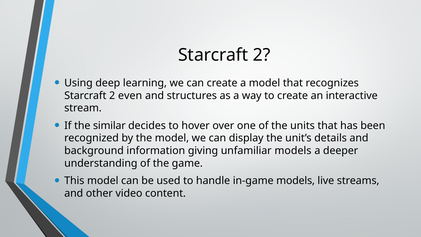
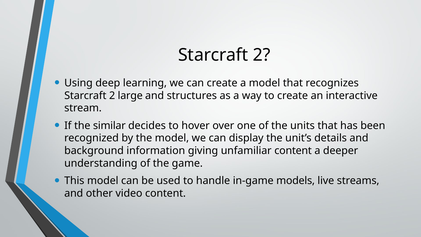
even: even -> large (130, 95)
unfamiliar models: models -> content (293, 151)
